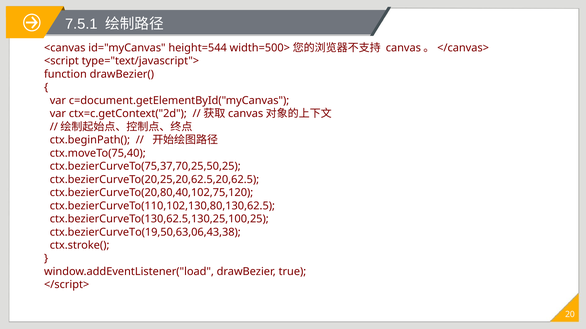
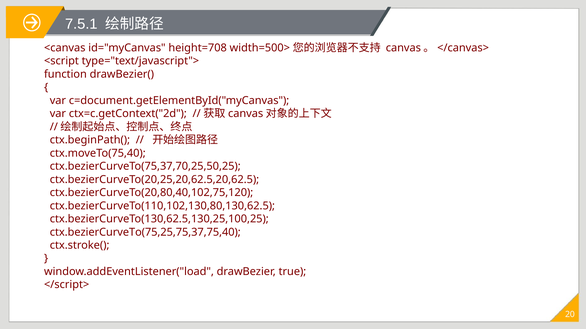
height=544: height=544 -> height=708 (198, 48)
ctx.bezierCurveTo(19,50,63,06,43,38: ctx.bezierCurveTo(19,50,63,06,43,38 -> ctx.bezierCurveTo(75,25,75,37,75,40 (145, 232)
